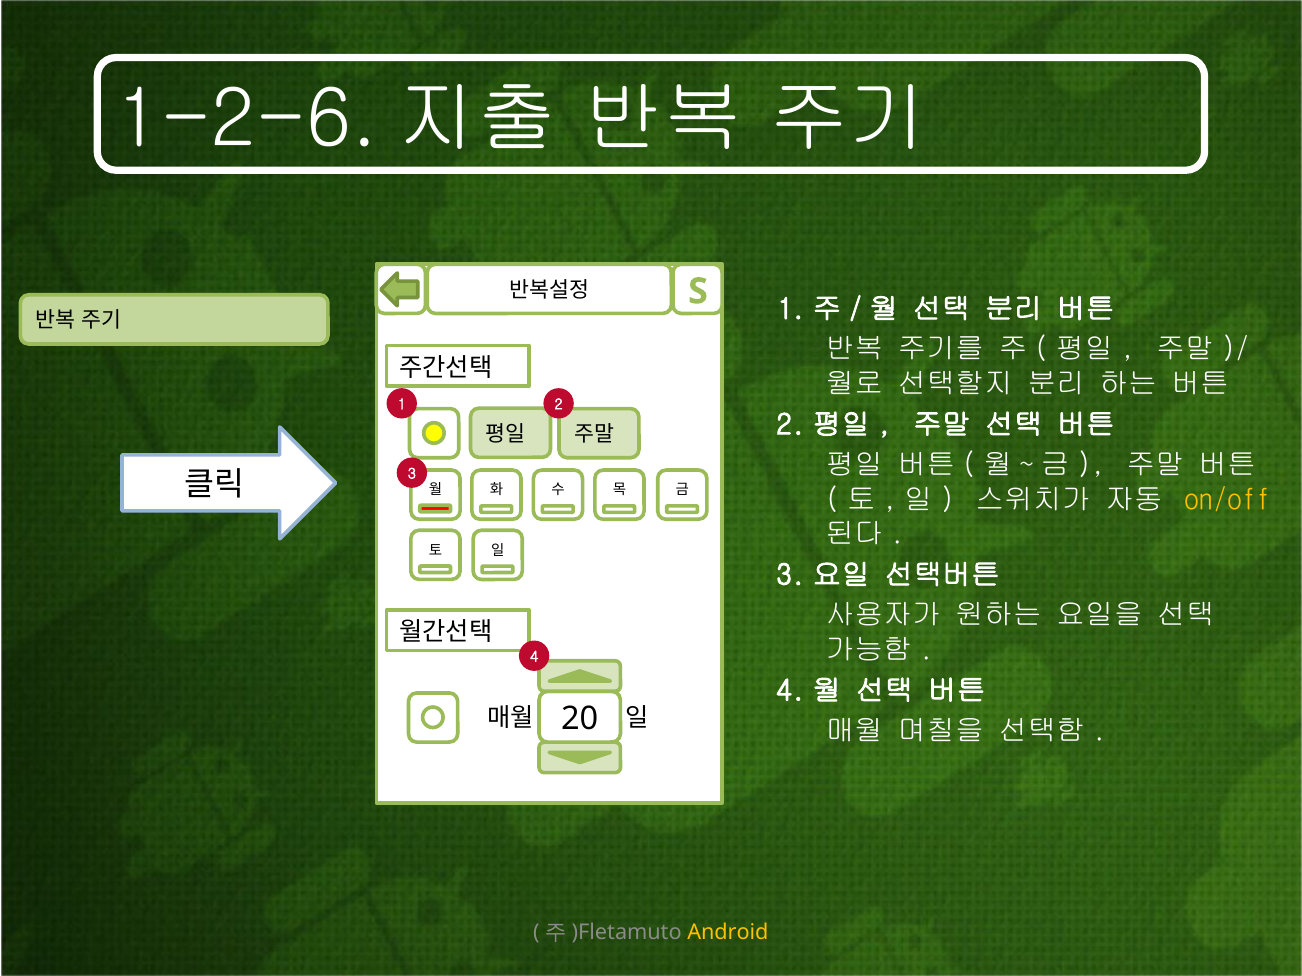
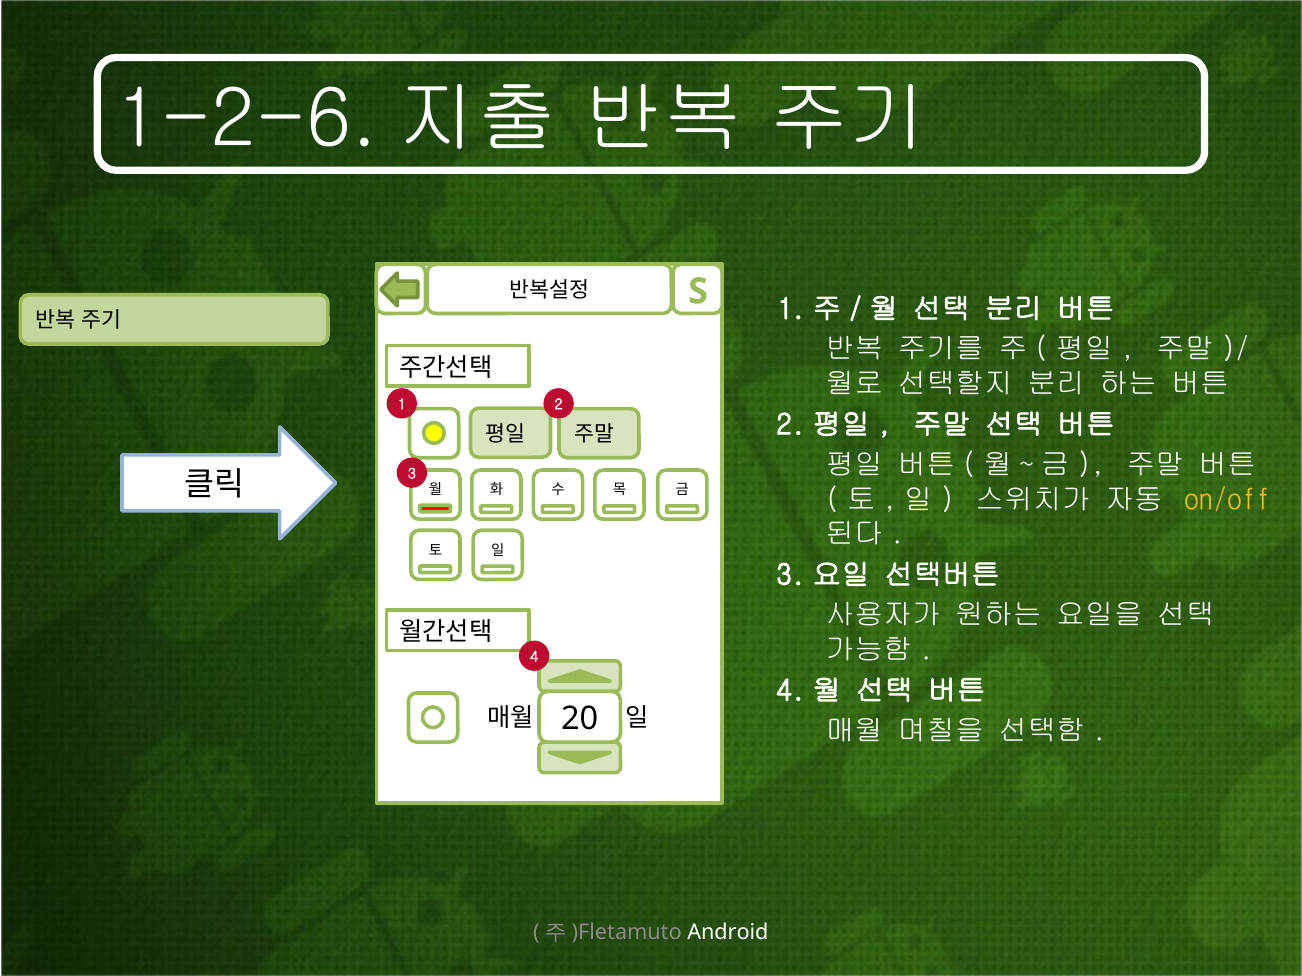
Android colour: yellow -> white (728, 933)
